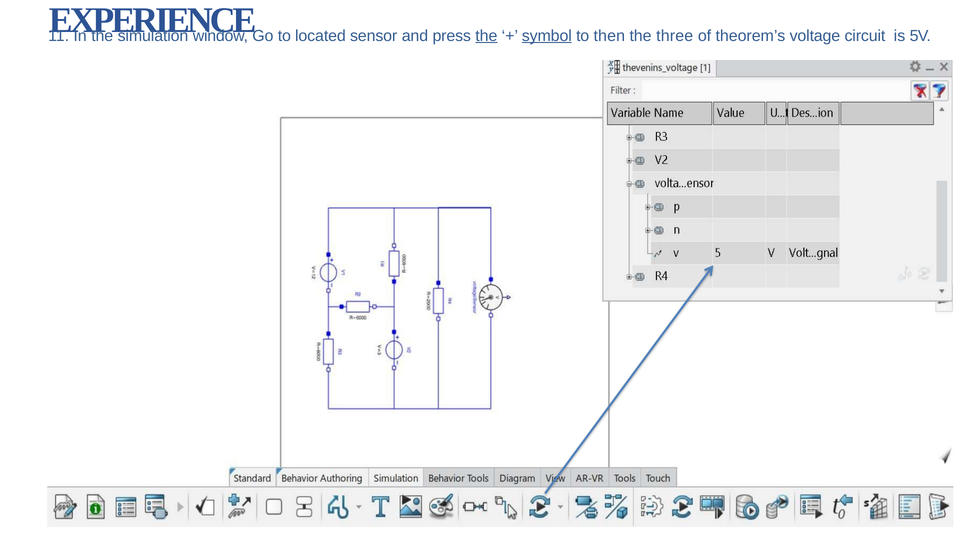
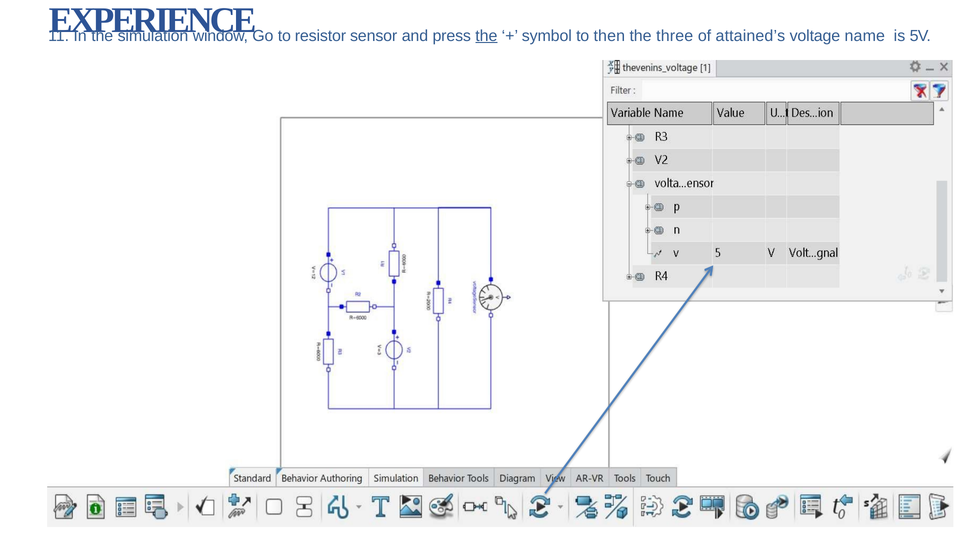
located: located -> resistor (320, 36)
symbol underline: present -> none (547, 36)
theorem’s: theorem’s -> attained’s (750, 36)
circuit: circuit -> name (865, 36)
